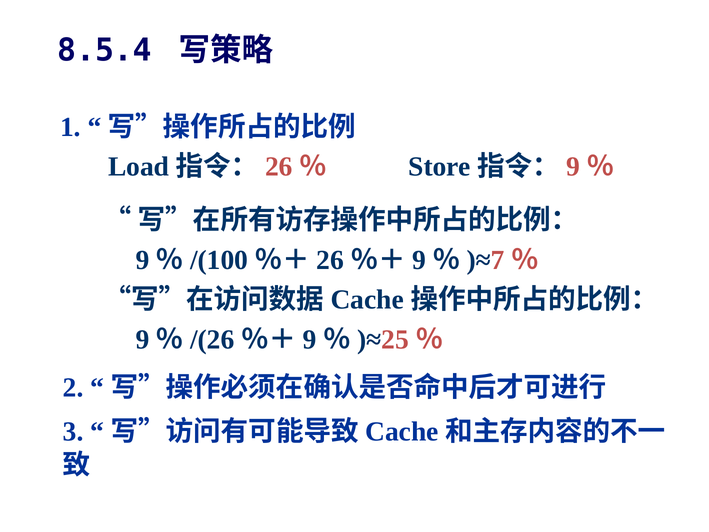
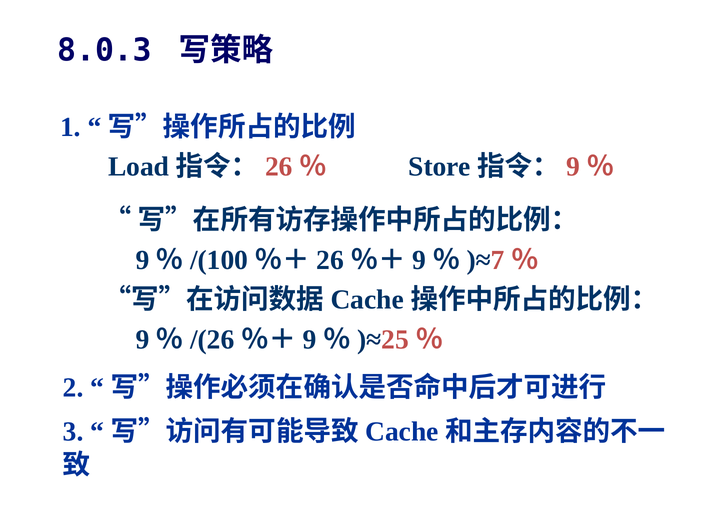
8.5.4: 8.5.4 -> 8.0.3 (104, 50)
